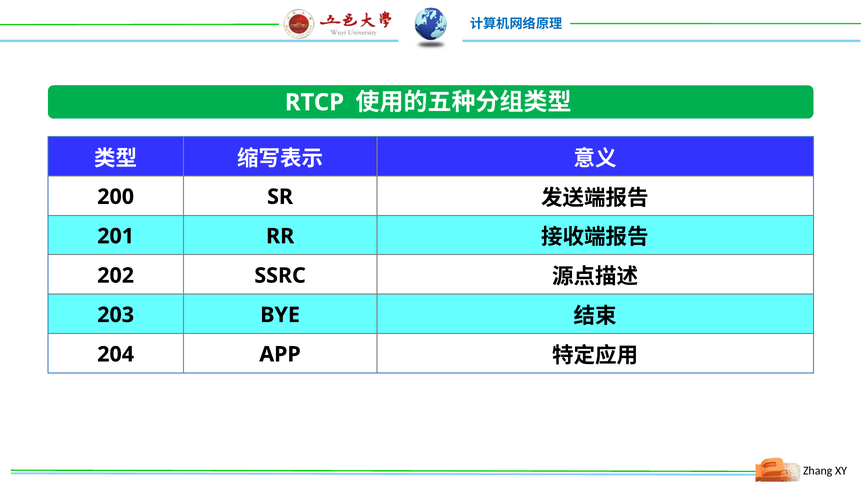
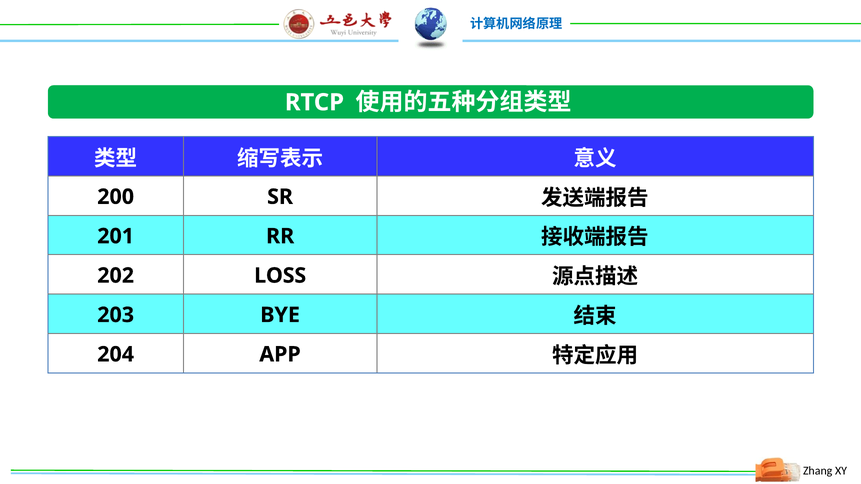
SSRC: SSRC -> LOSS (280, 276)
